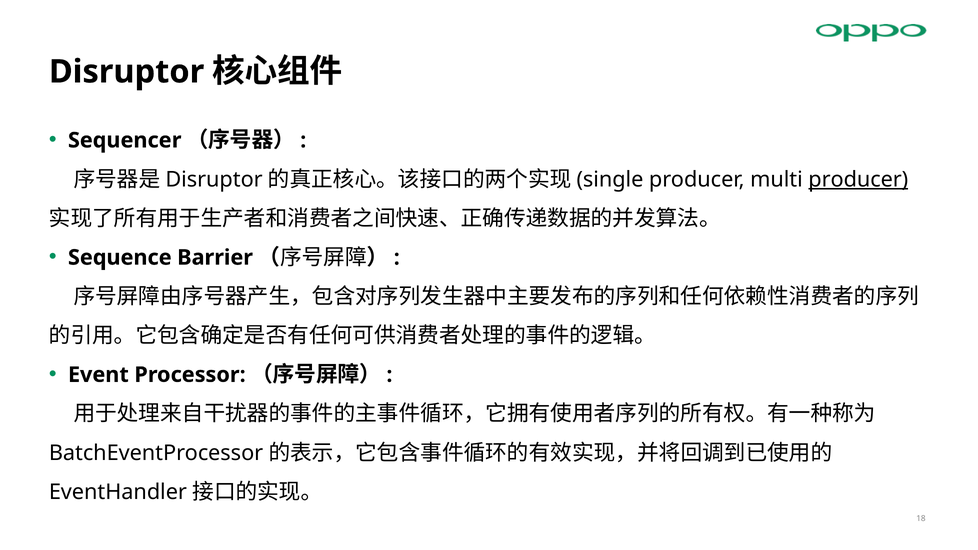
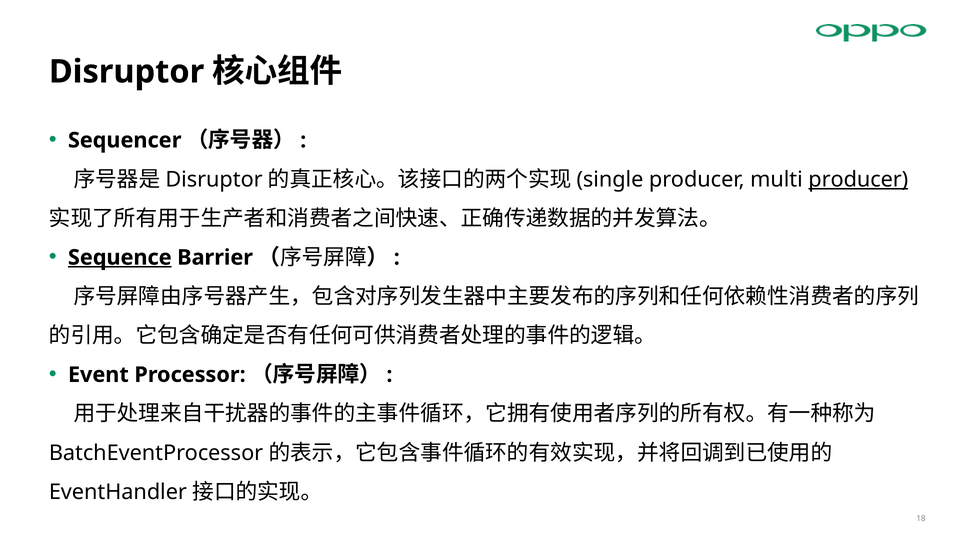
Sequence underline: none -> present (120, 258)
